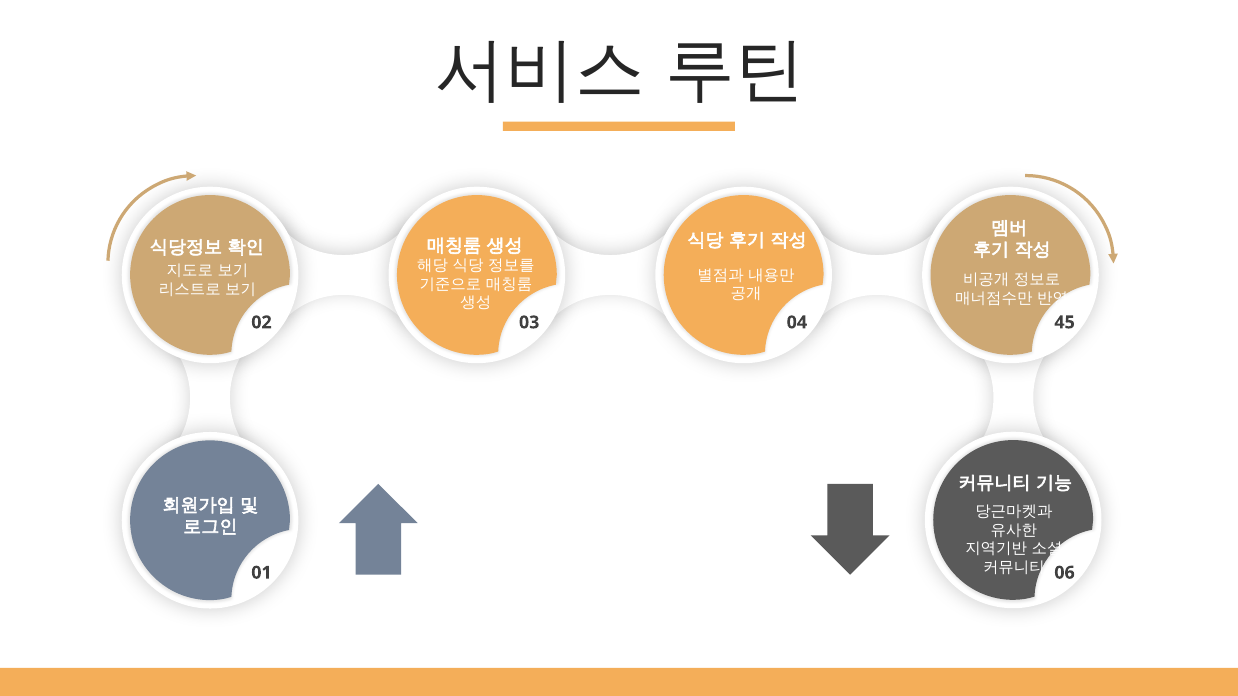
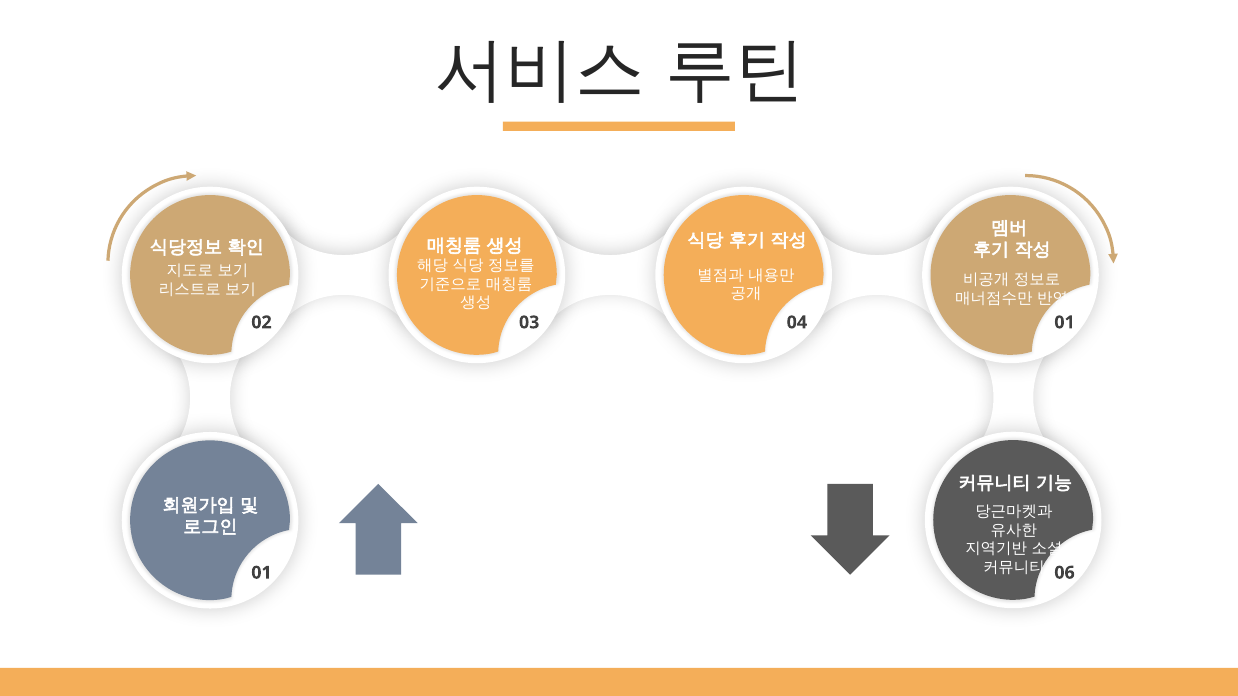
04 45: 45 -> 01 (1065, 323)
